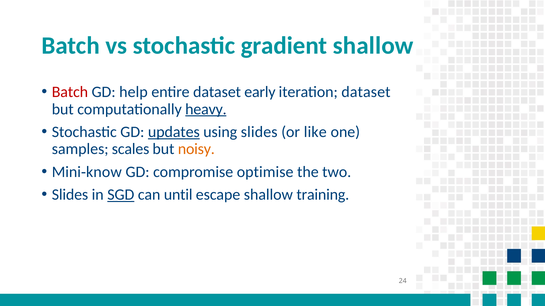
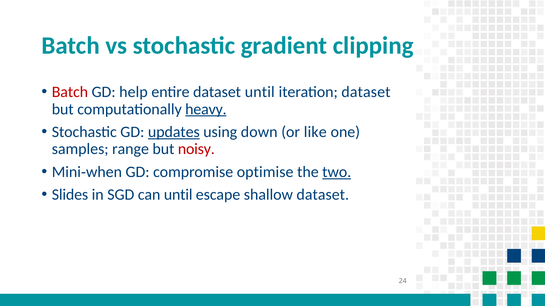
gradient shallow: shallow -> clipping (373, 46)
dataset early: early -> until (260, 92)
using slides: slides -> down (259, 132)
scales: scales -> range (131, 149)
noisy colour: orange -> red (196, 149)
know: know -> when (104, 172)
two underline: none -> present (337, 172)
SGD underline: present -> none (121, 195)
shallow training: training -> dataset (323, 195)
